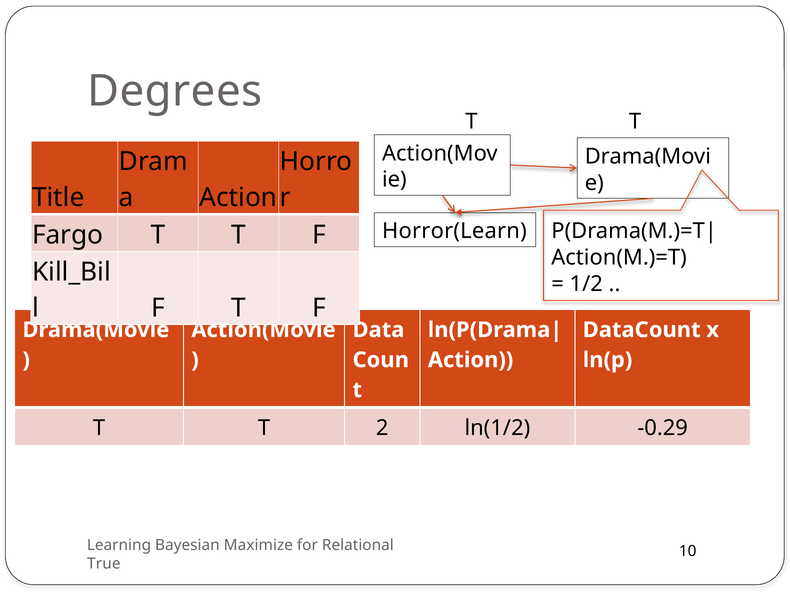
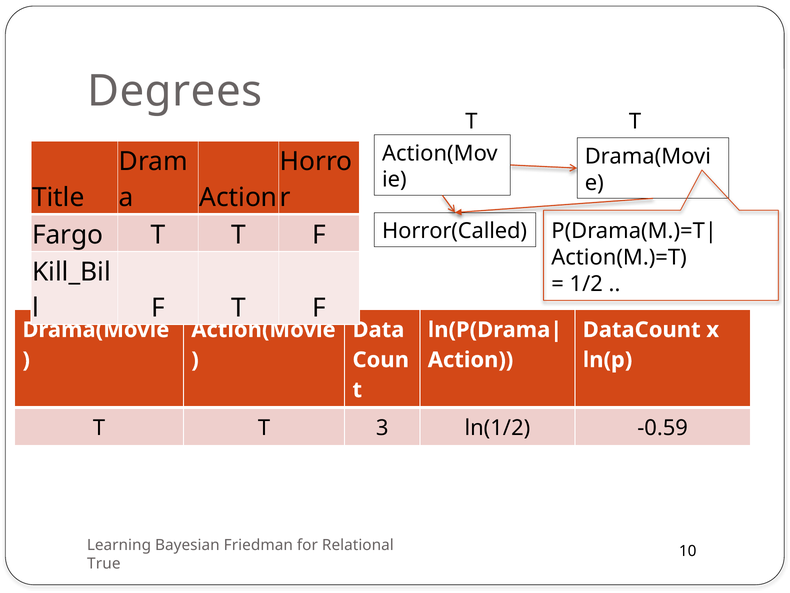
Horror(Learn: Horror(Learn -> Horror(Called (455, 231)
2: 2 -> 3 (382, 428)
-0.29: -0.29 -> -0.59 (663, 428)
Maximize: Maximize -> Friedman (258, 545)
